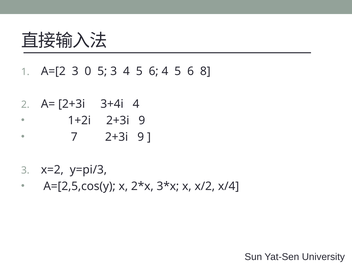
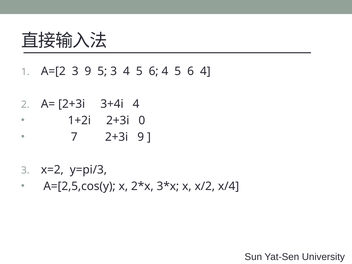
3 0: 0 -> 9 (88, 71)
8: 8 -> 4 (205, 71)
1+2i 2+3i 9: 9 -> 0 (142, 120)
